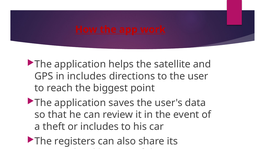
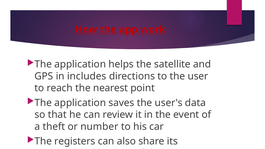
biggest: biggest -> nearest (111, 88)
or includes: includes -> number (99, 127)
